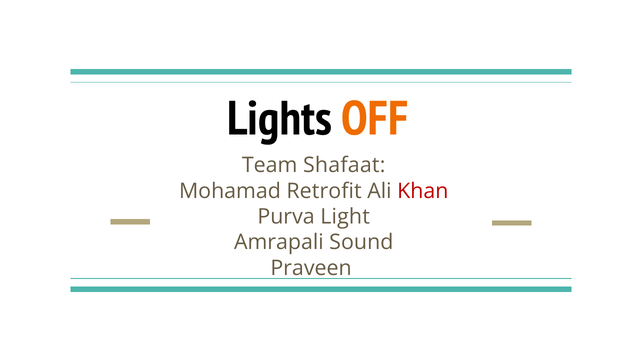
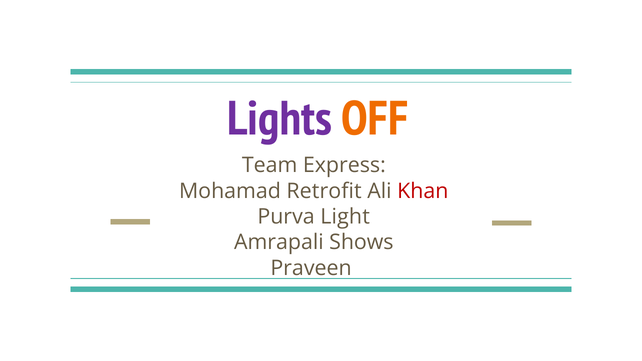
Lights colour: black -> purple (280, 119)
Shafaat: Shafaat -> Express (344, 165)
Sound: Sound -> Shows (361, 242)
